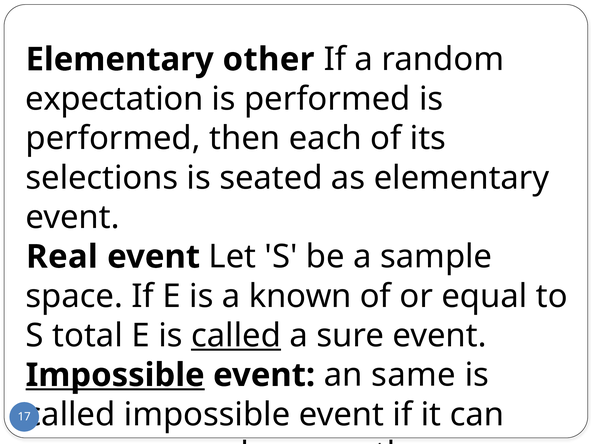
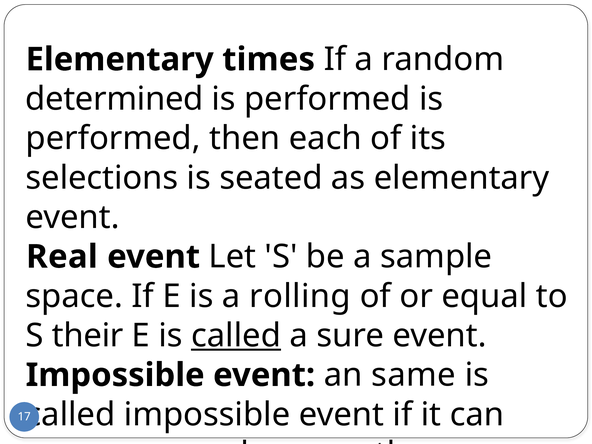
other: other -> times (269, 59)
expectation: expectation -> determined (114, 99)
known: known -> rolling (300, 296)
total: total -> their (88, 336)
Impossible underline: present -> none (115, 375)
